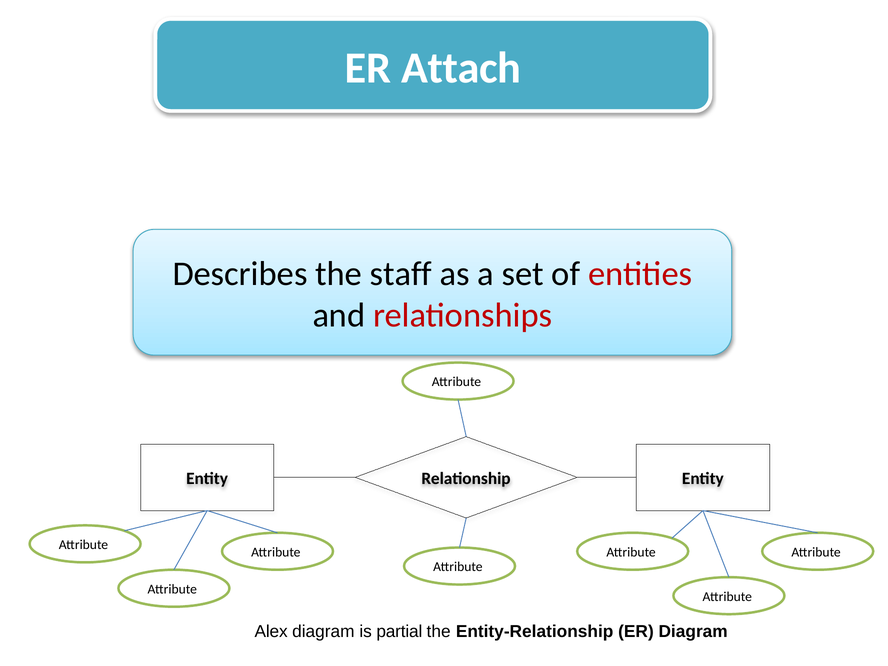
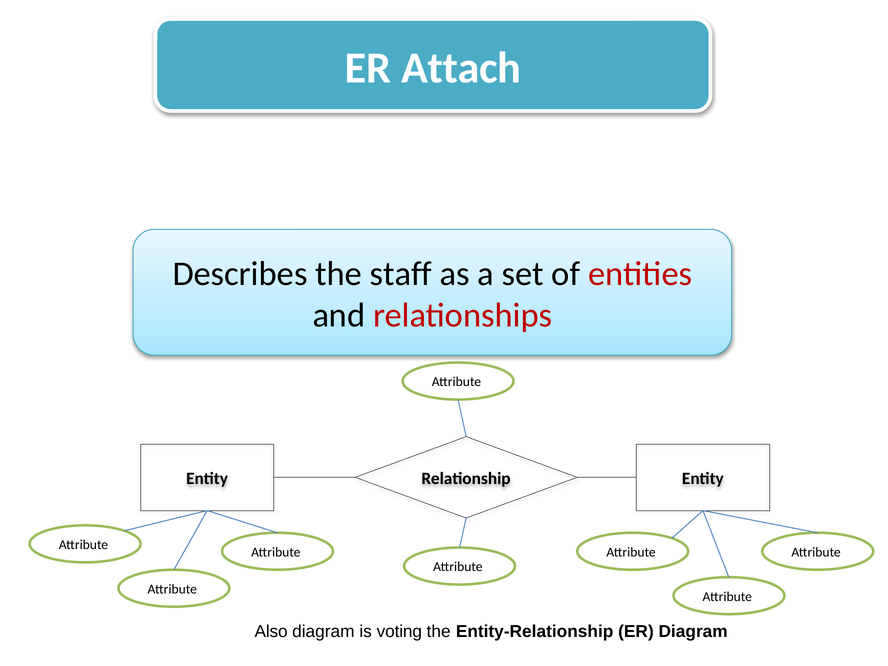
Alex: Alex -> Also (271, 632)
partial: partial -> voting (399, 632)
